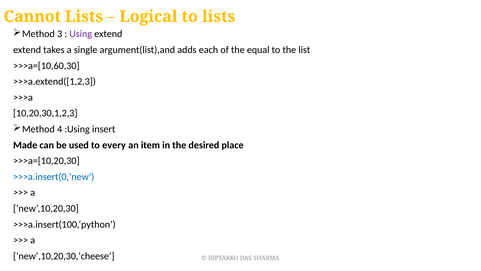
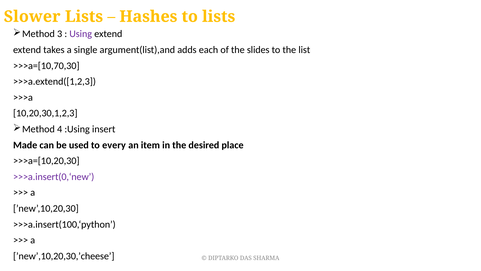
Cannot: Cannot -> Slower (32, 17)
Logical: Logical -> Hashes (148, 17)
equal: equal -> slides (258, 50)
>>>a=[10,60,30: >>>a=[10,60,30 -> >>>a=[10,70,30 (46, 66)
>>>a.insert(0,‘new colour: blue -> purple (54, 176)
